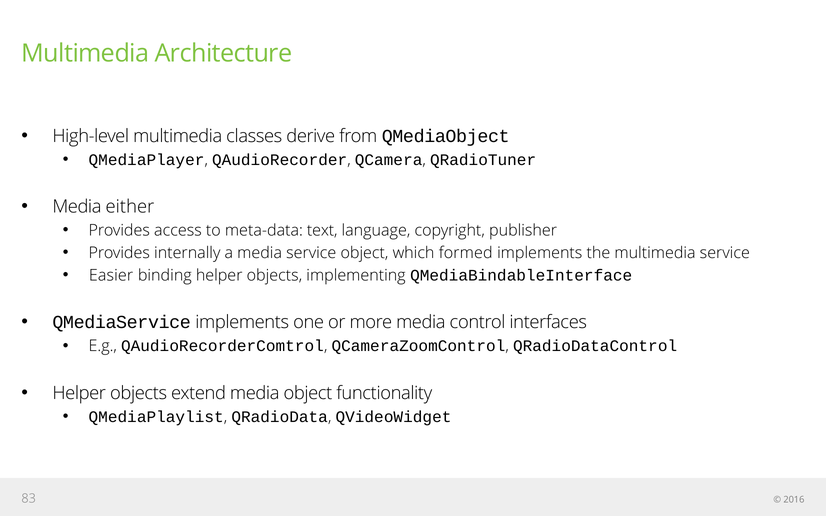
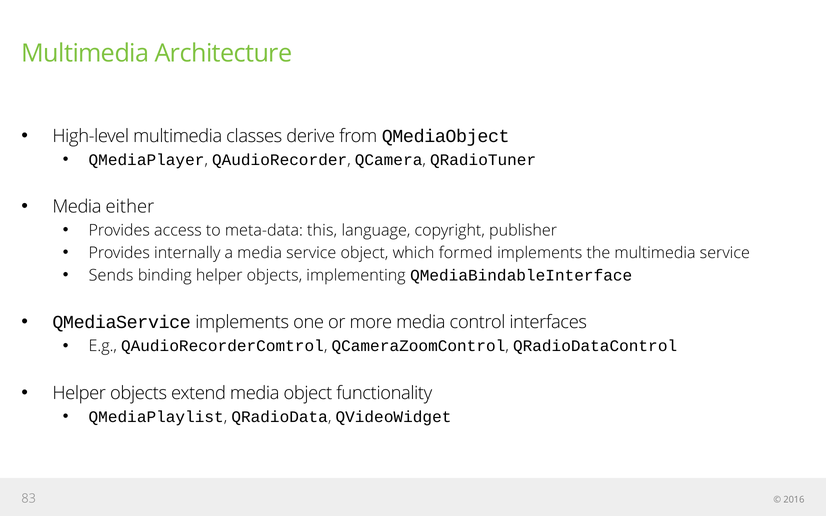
text: text -> this (322, 231)
Easier: Easier -> Sends (111, 276)
